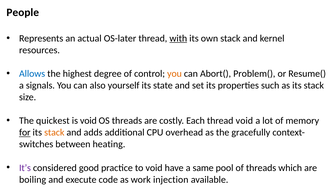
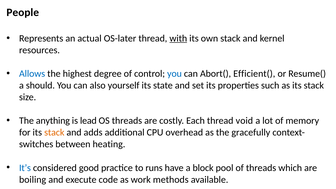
you colour: orange -> blue (174, 74)
Problem(: Problem( -> Efficient( (254, 74)
signals: signals -> should (40, 85)
quickest: quickest -> anything (53, 121)
is void: void -> lead (88, 121)
for underline: present -> none (25, 132)
It’s colour: purple -> blue (25, 168)
to void: void -> runs (154, 168)
same: same -> block (203, 168)
injection: injection -> methods (171, 180)
